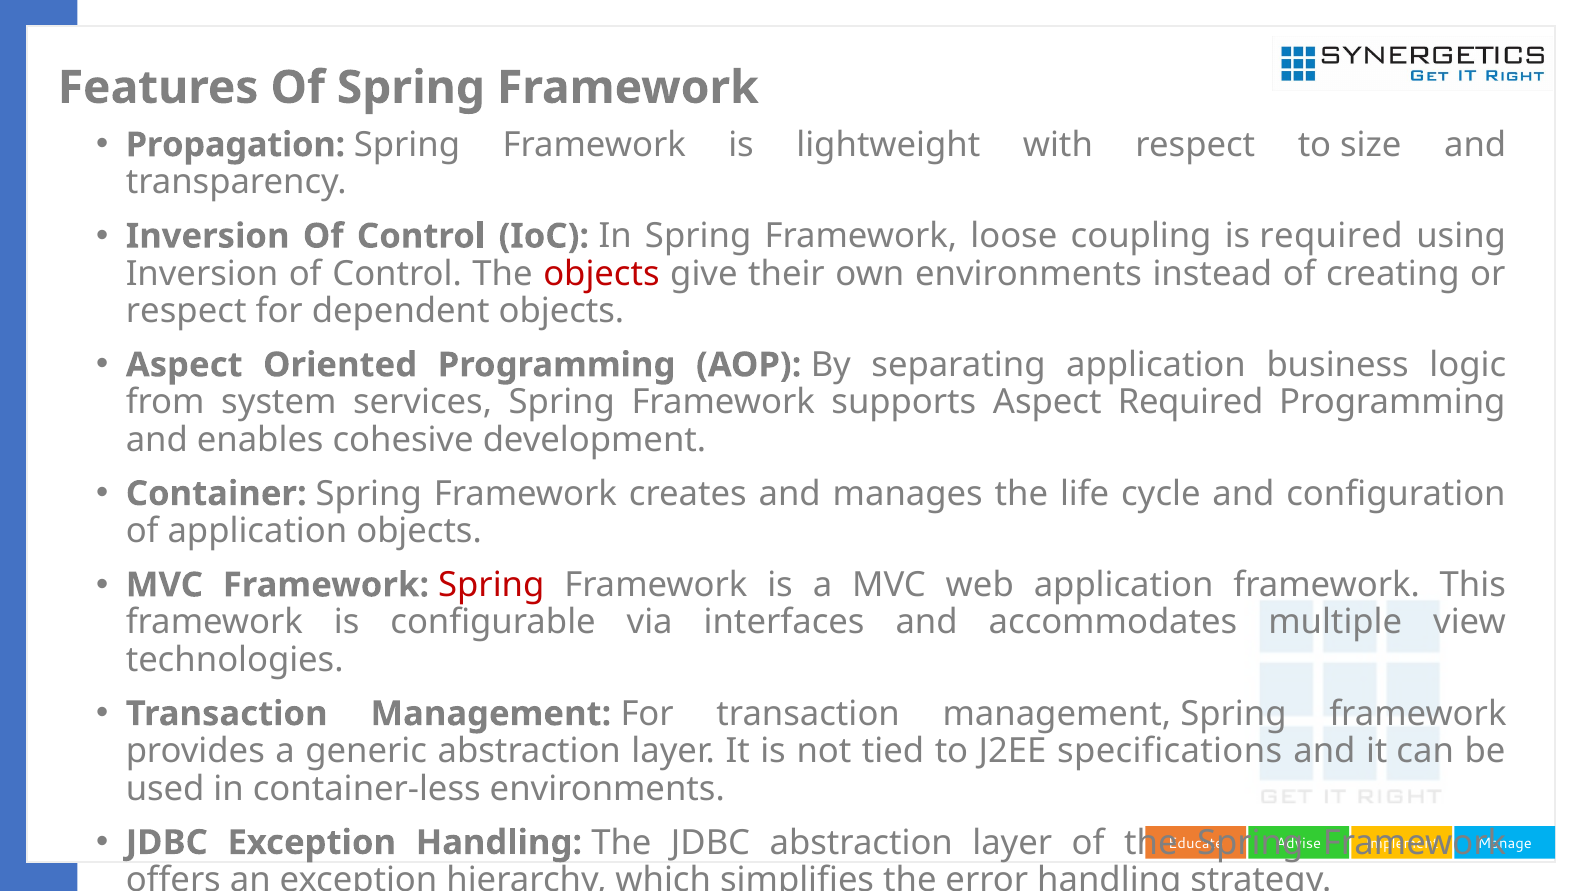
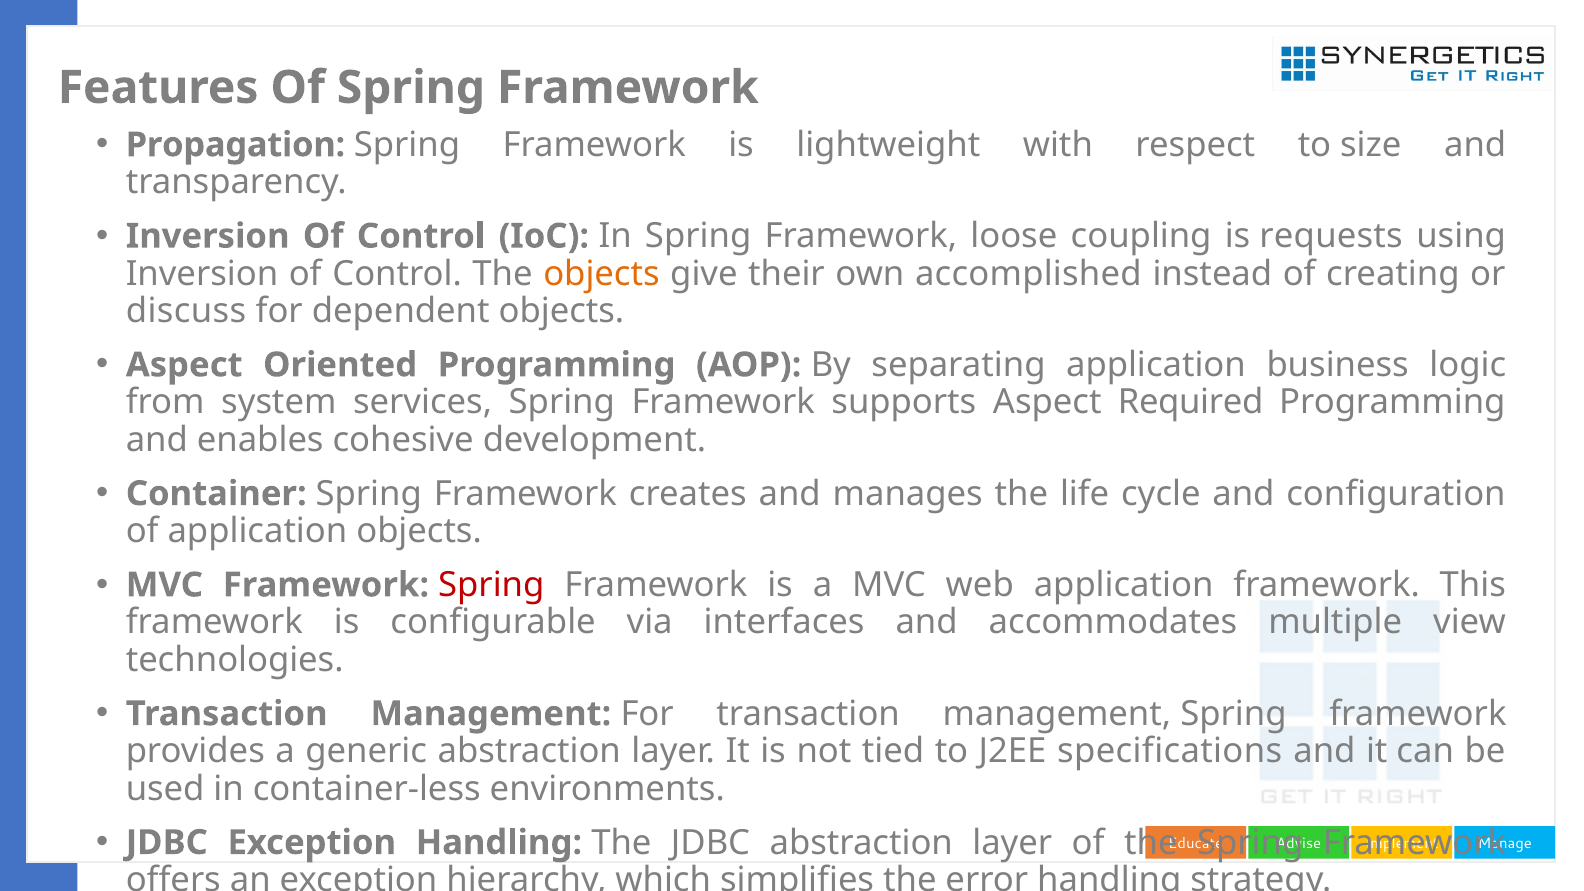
is required: required -> requests (1331, 236)
objects colour: red -> orange (601, 274)
own environments: environments -> accomplished (1028, 274)
respect: respect -> discuss (186, 311)
